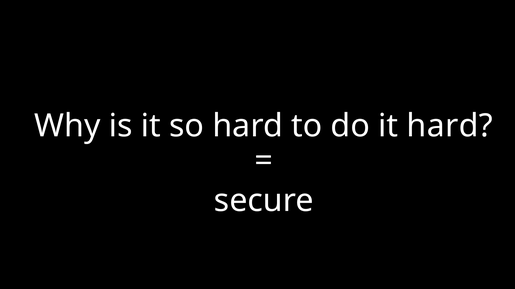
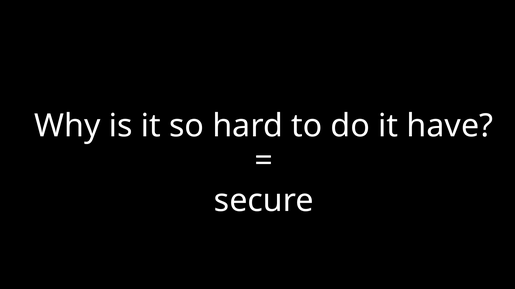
it hard: hard -> have (450, 126)
